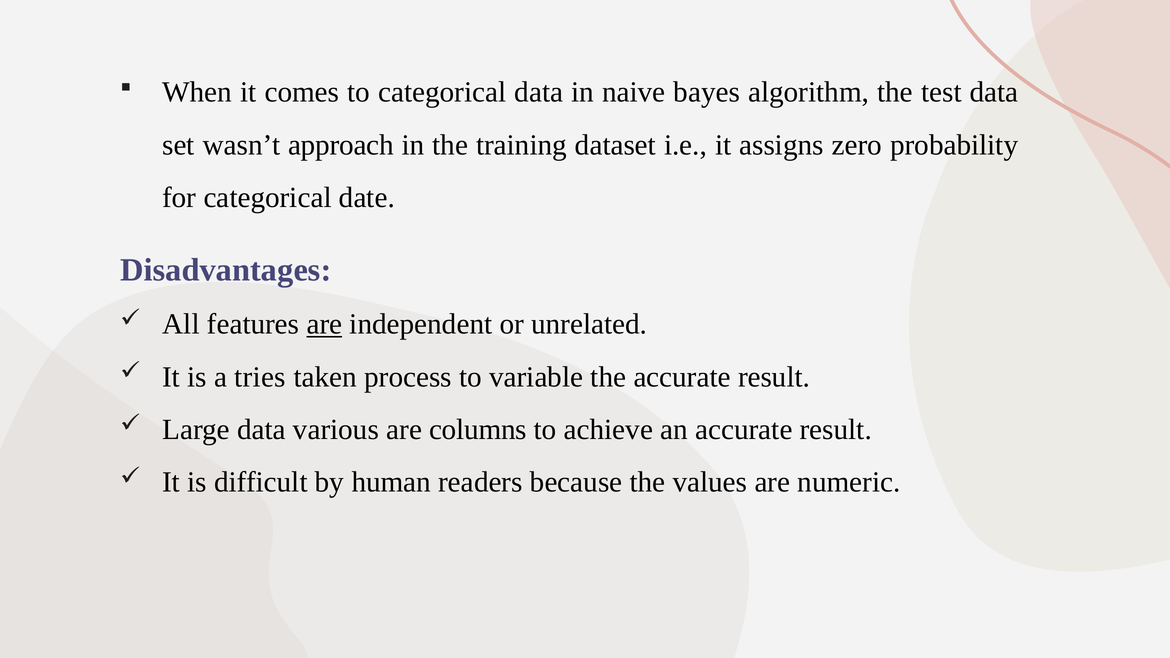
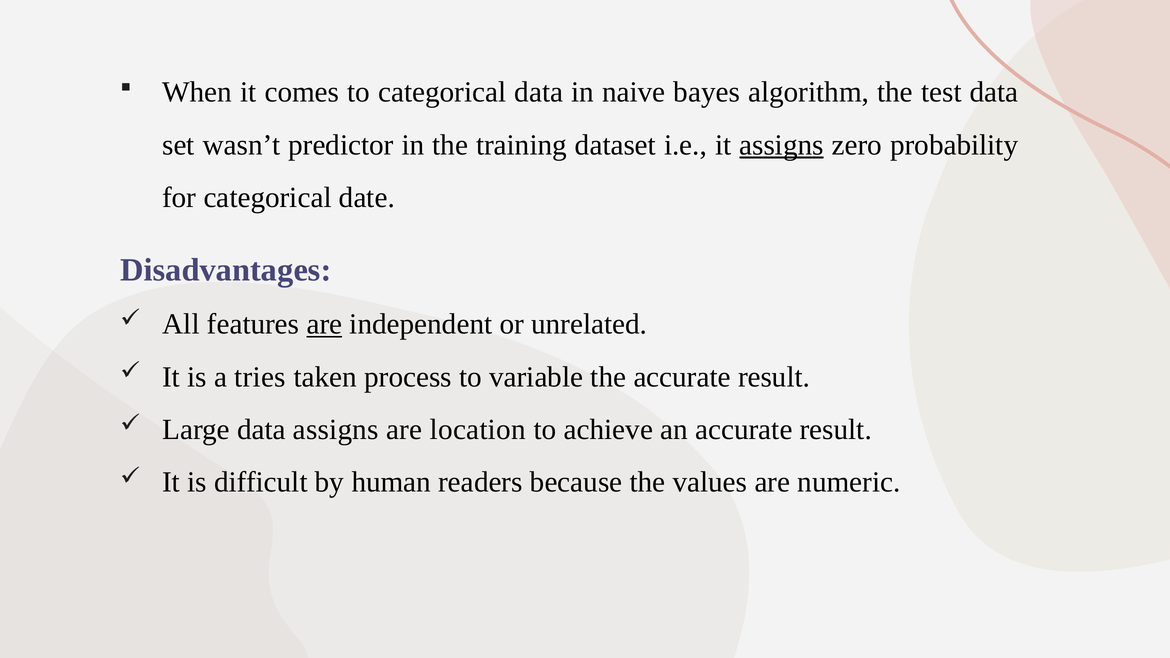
approach: approach -> predictor (341, 145)
assigns underline: none -> present (781, 145)
data various: various -> assigns (336, 430)
columns: columns -> location (478, 430)
